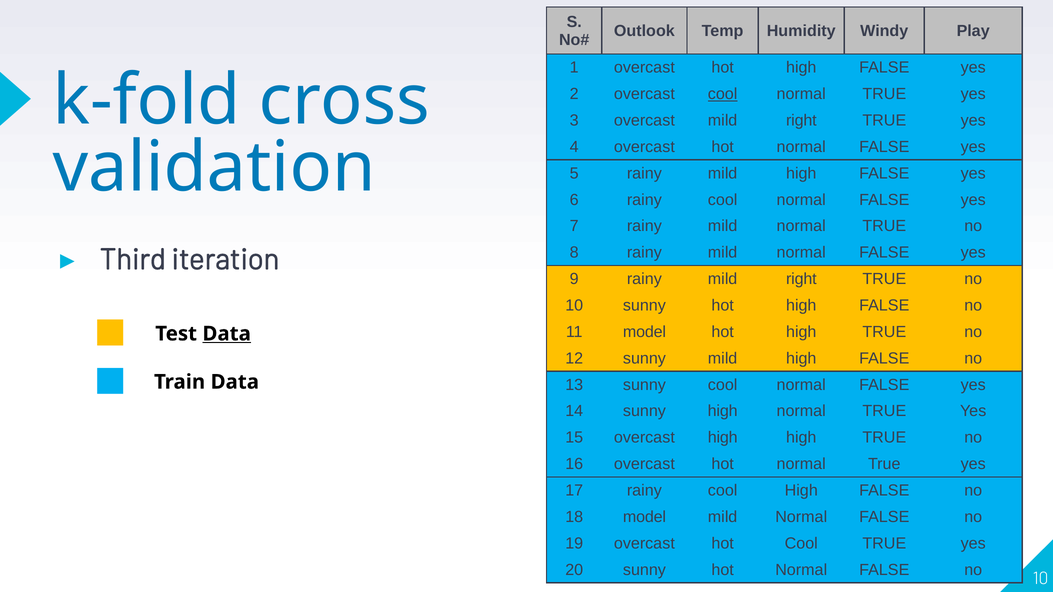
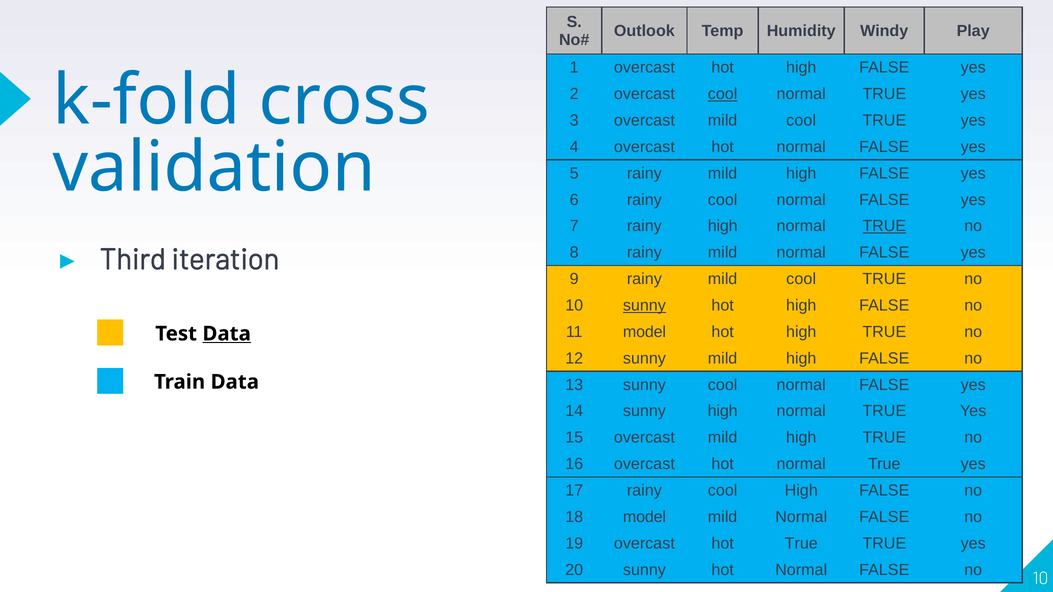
overcast mild right: right -> cool (801, 120)
7 rainy mild: mild -> high (723, 226)
TRUE underline: none -> present (884, 226)
rainy mild right: right -> cool (801, 279)
sunny underline: none -> present (644, 306)
15 overcast high: high -> mild (723, 438)
hot Cool: Cool -> True (801, 544)
